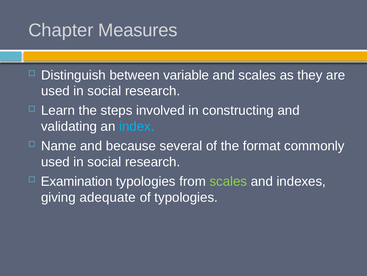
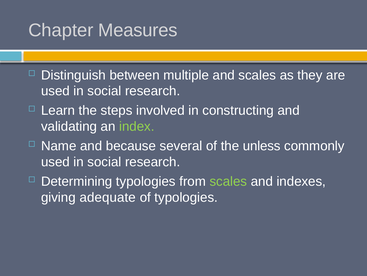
variable: variable -> multiple (186, 75)
index colour: light blue -> light green (137, 126)
format: format -> unless (262, 146)
Examination: Examination -> Determining (77, 181)
